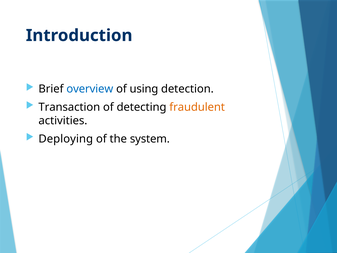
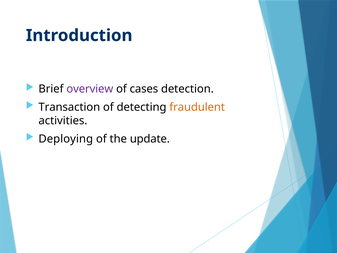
overview colour: blue -> purple (90, 89)
using: using -> cases (144, 89)
system: system -> update (150, 139)
